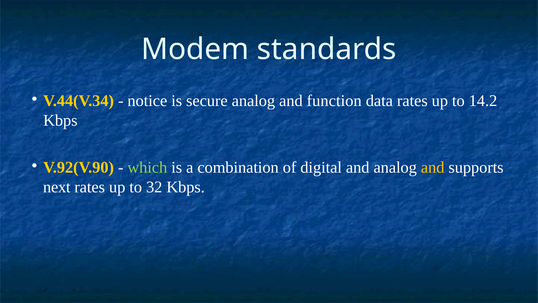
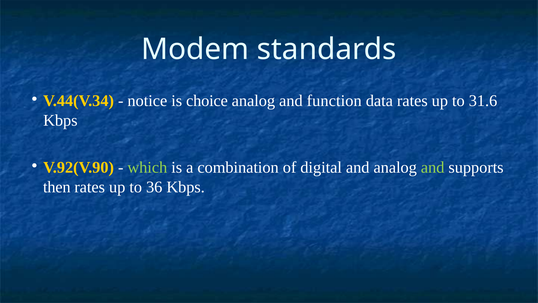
secure: secure -> choice (207, 101)
14.2: 14.2 -> 31.6 (483, 101)
and colour: yellow -> light green (433, 167)
next: next -> then (57, 187)
32: 32 -> 36 (154, 187)
